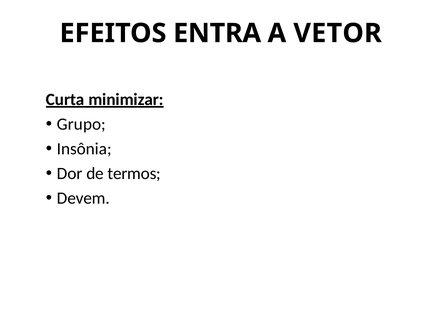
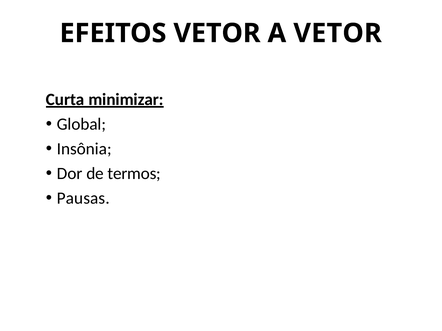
EFEITOS ENTRA: ENTRA -> VETOR (217, 33)
Grupo: Grupo -> Global (81, 124)
Devem: Devem -> Pausas (83, 198)
